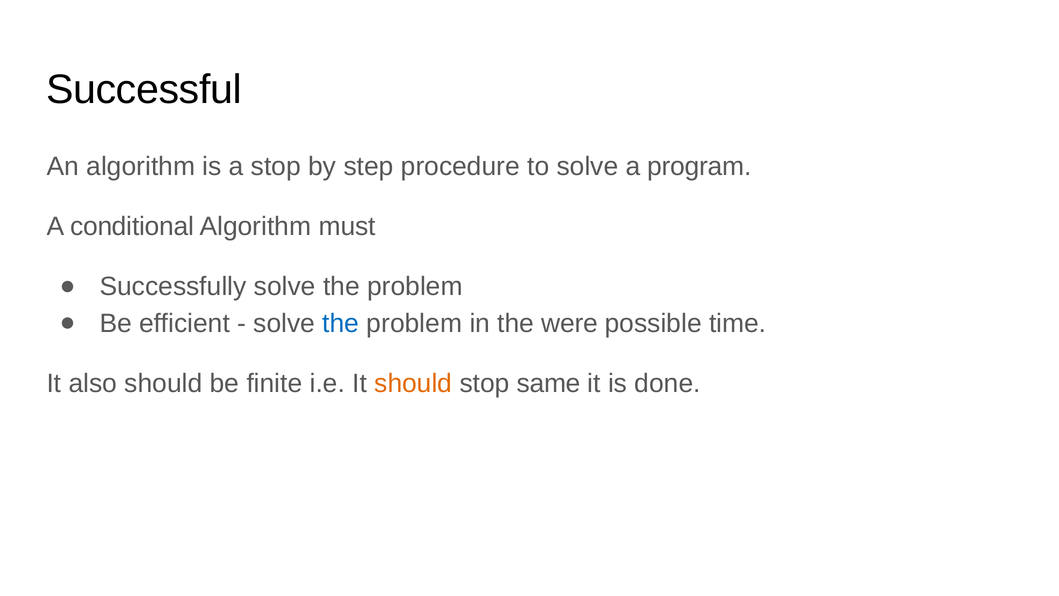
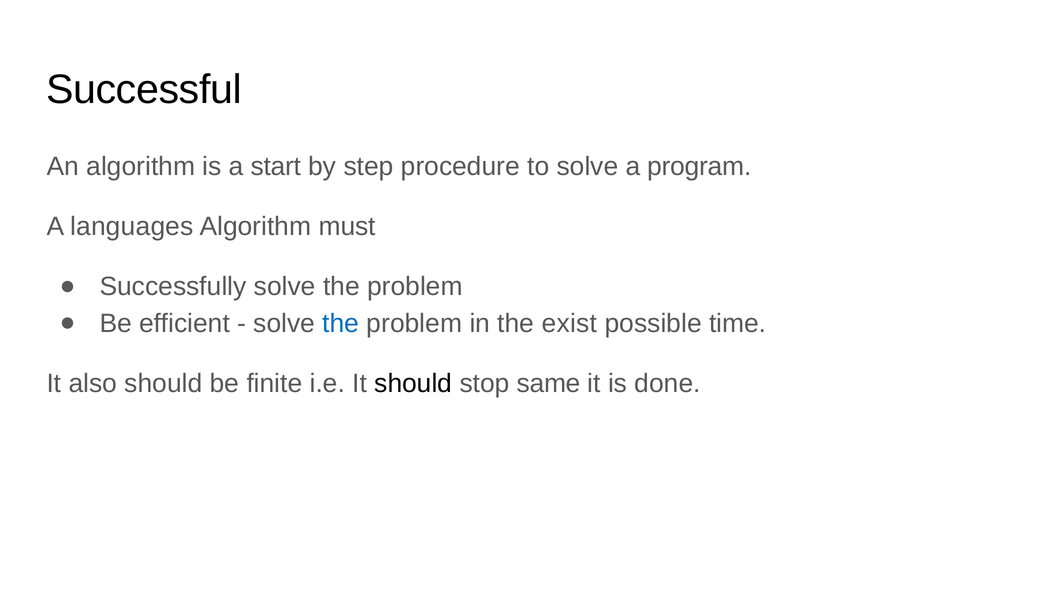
a stop: stop -> start (276, 167)
conditional: conditional -> languages (132, 227)
were: were -> exist (569, 323)
should colour: orange -> black (413, 383)
